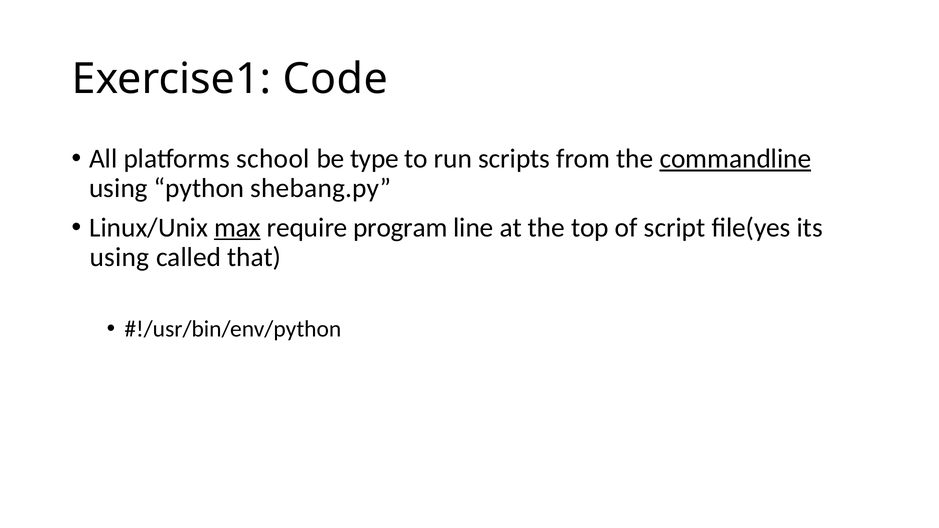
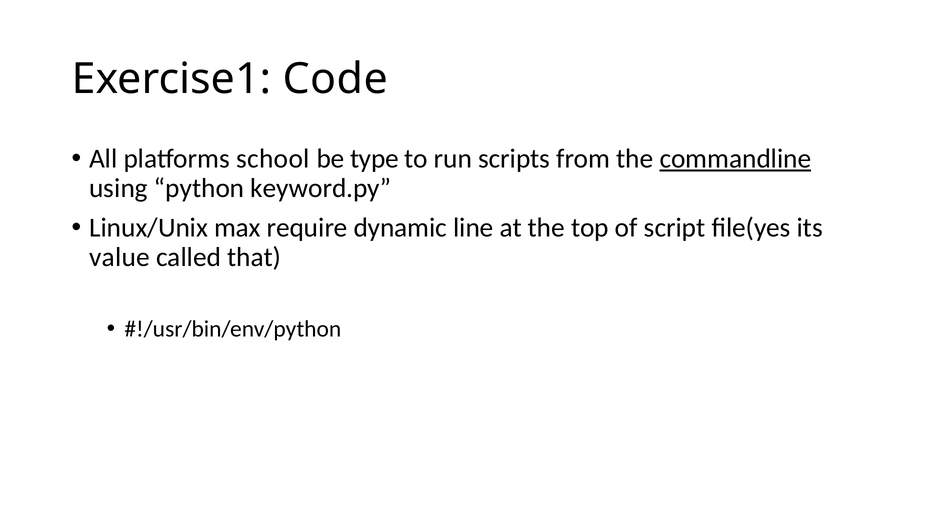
shebang.py: shebang.py -> keyword.py (321, 188)
max underline: present -> none (238, 228)
program: program -> dynamic (400, 228)
using: using -> value (119, 257)
